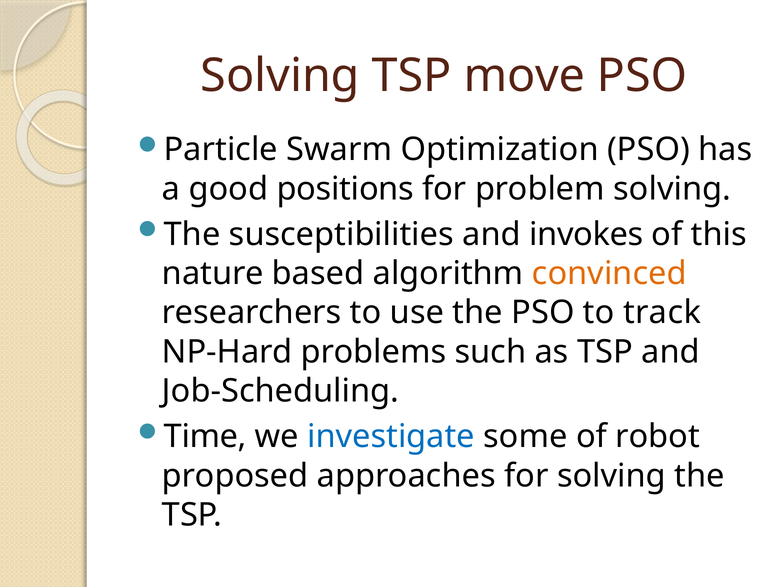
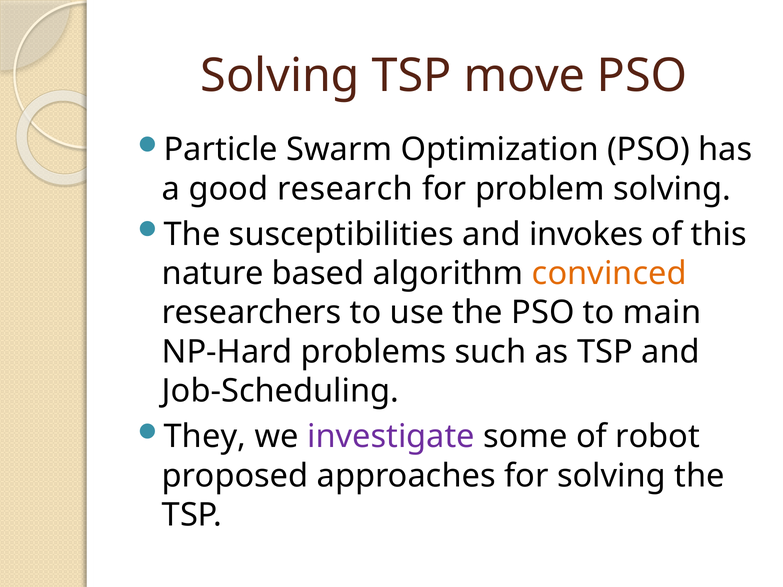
positions: positions -> research (345, 189)
track: track -> main (662, 313)
Time: Time -> They (205, 437)
investigate colour: blue -> purple (391, 437)
